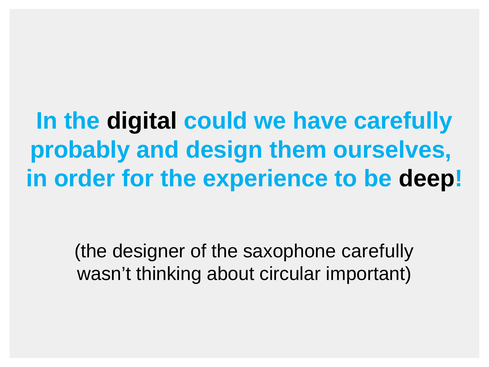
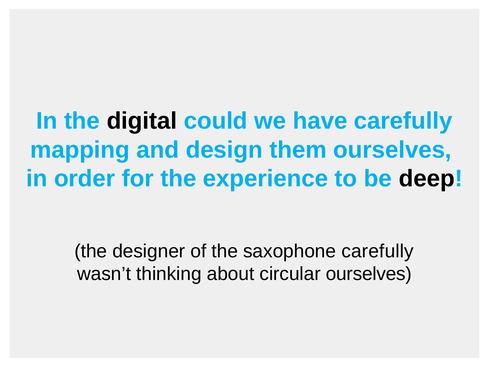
probably: probably -> mapping (80, 150)
circular important: important -> ourselves (369, 274)
